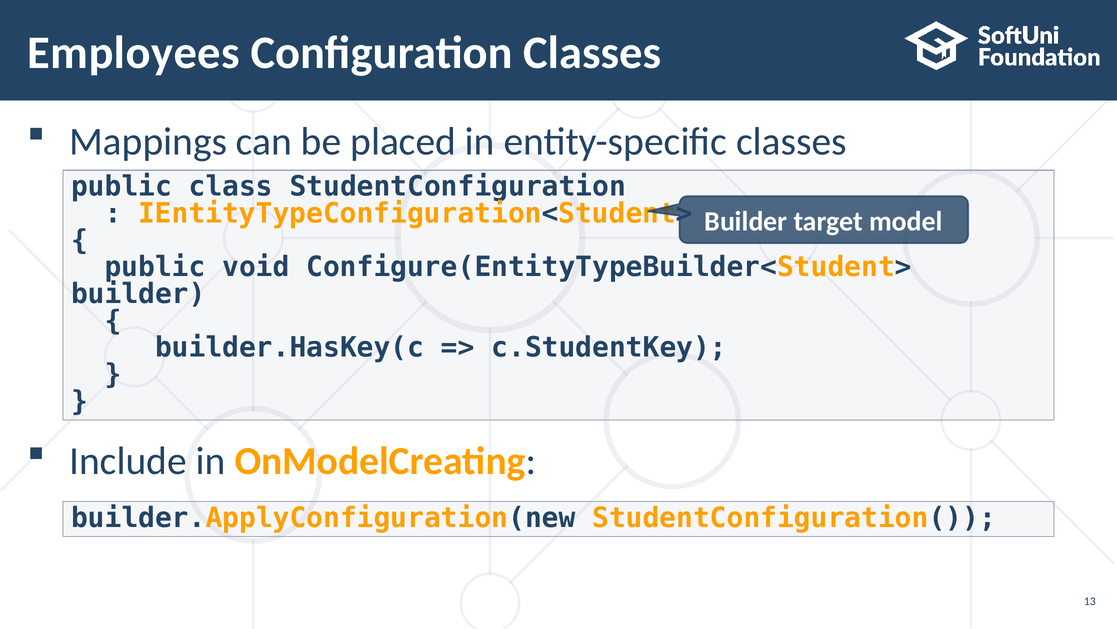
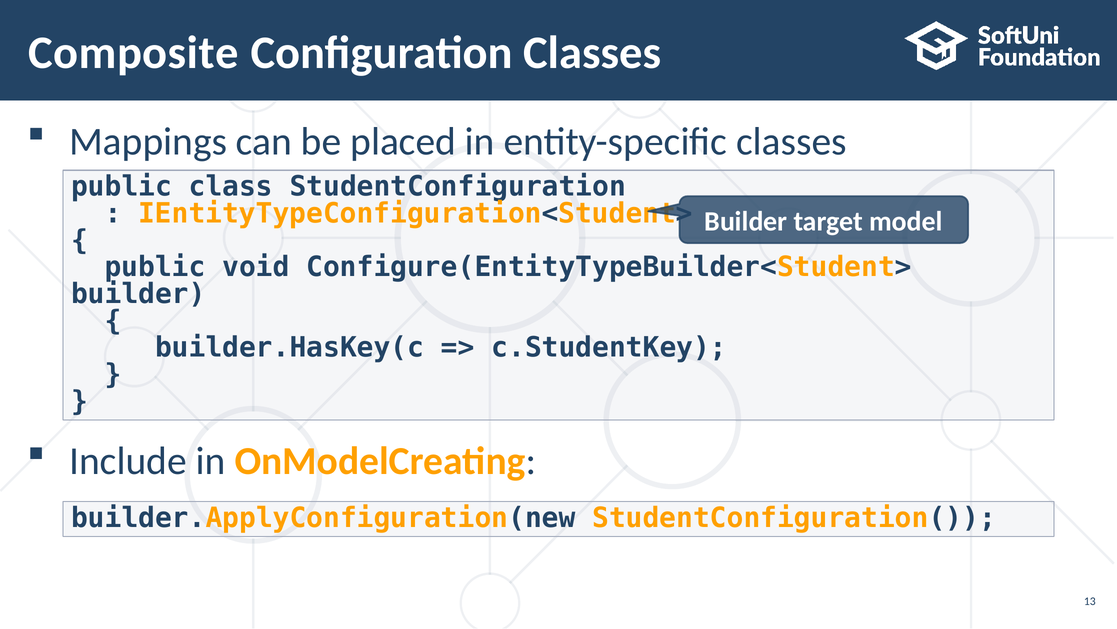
Employees: Employees -> Composite (133, 53)
